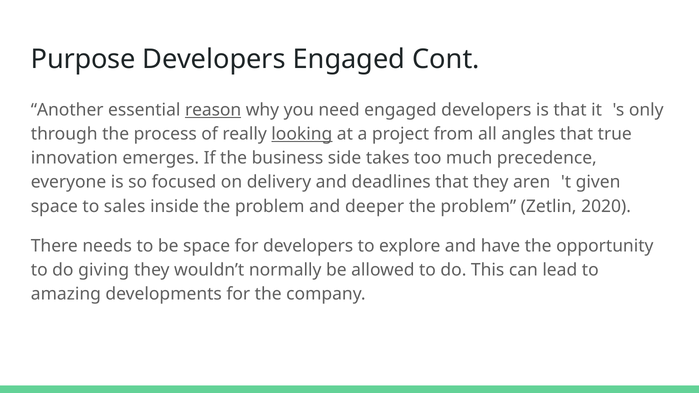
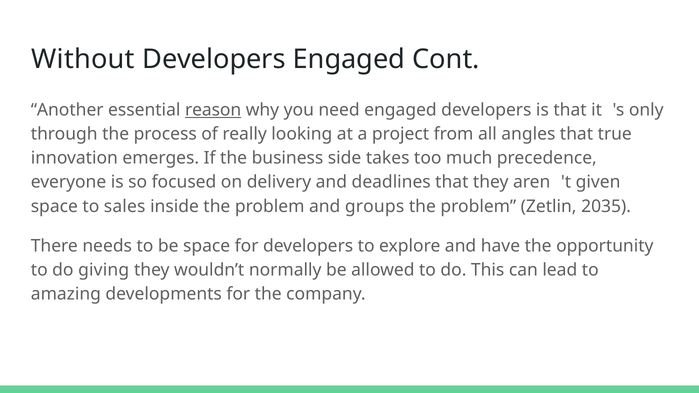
Purpose: Purpose -> Without (83, 59)
looking underline: present -> none (302, 134)
deeper: deeper -> groups (375, 206)
2020: 2020 -> 2035 (606, 206)
